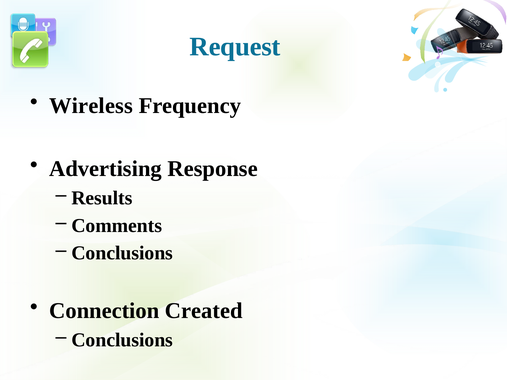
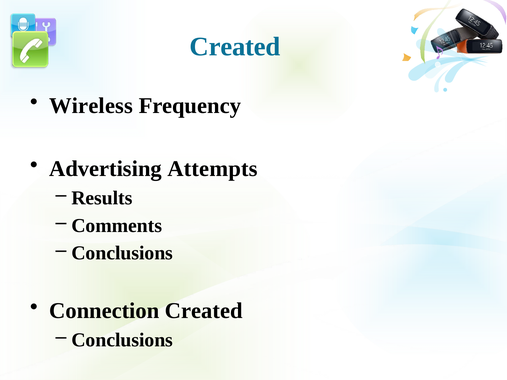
Request: Request -> Created (235, 47)
Response: Response -> Attempts (213, 169)
